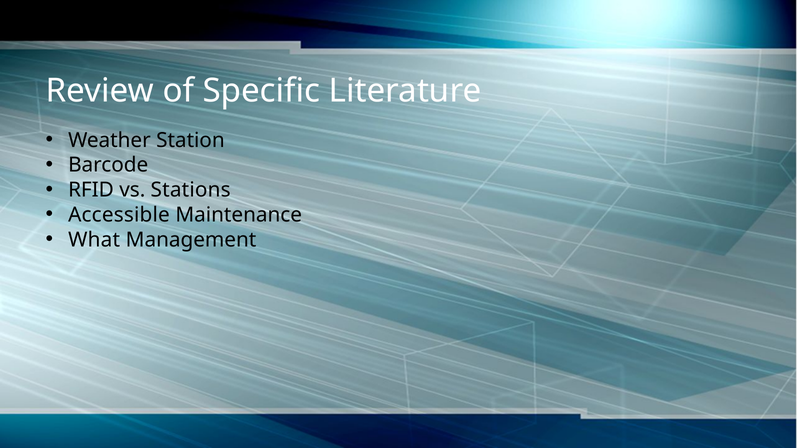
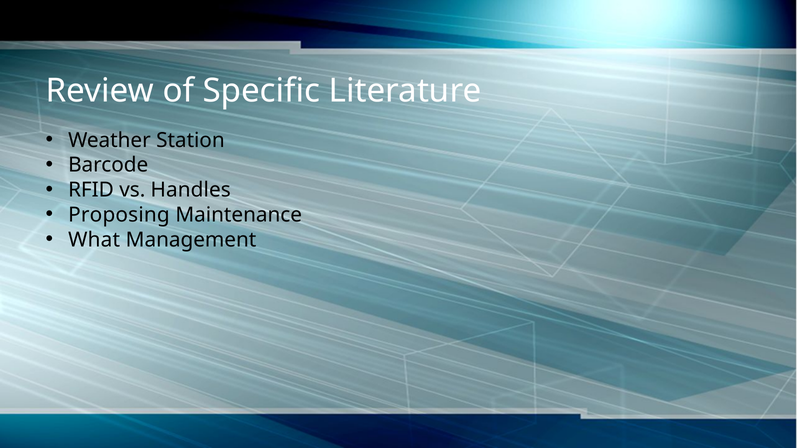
Stations: Stations -> Handles (191, 190)
Accessible: Accessible -> Proposing (119, 215)
